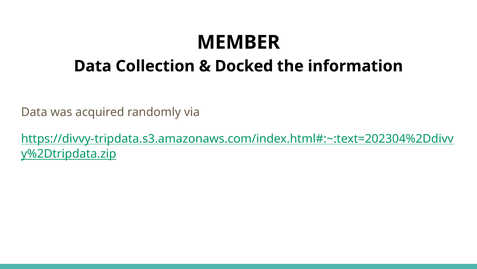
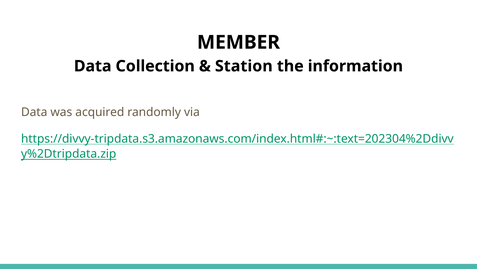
Docked: Docked -> Station (244, 66)
